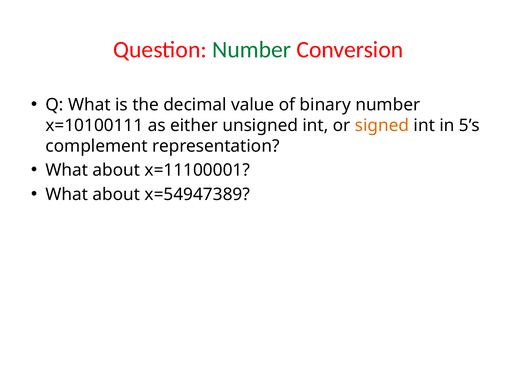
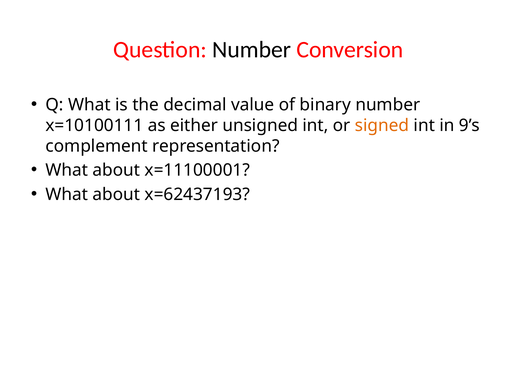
Number colour: green -> black (252, 49)
5’s: 5’s -> 9’s (469, 125)
x=54947389: x=54947389 -> x=62437193 (197, 194)
